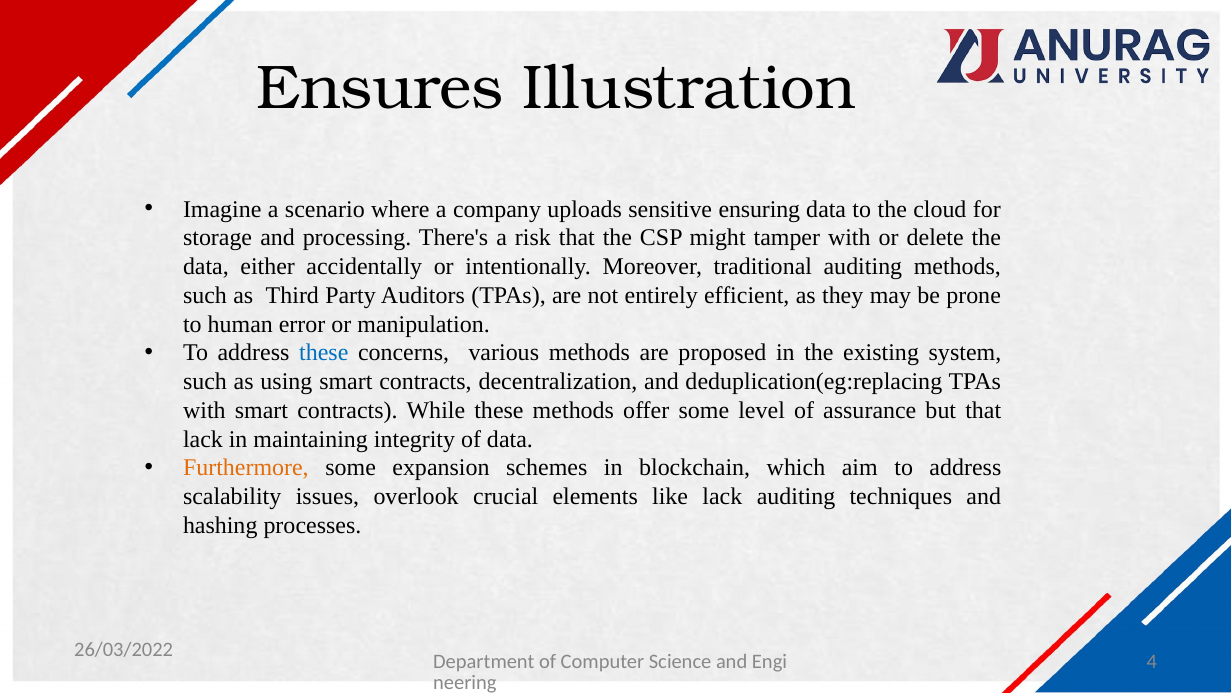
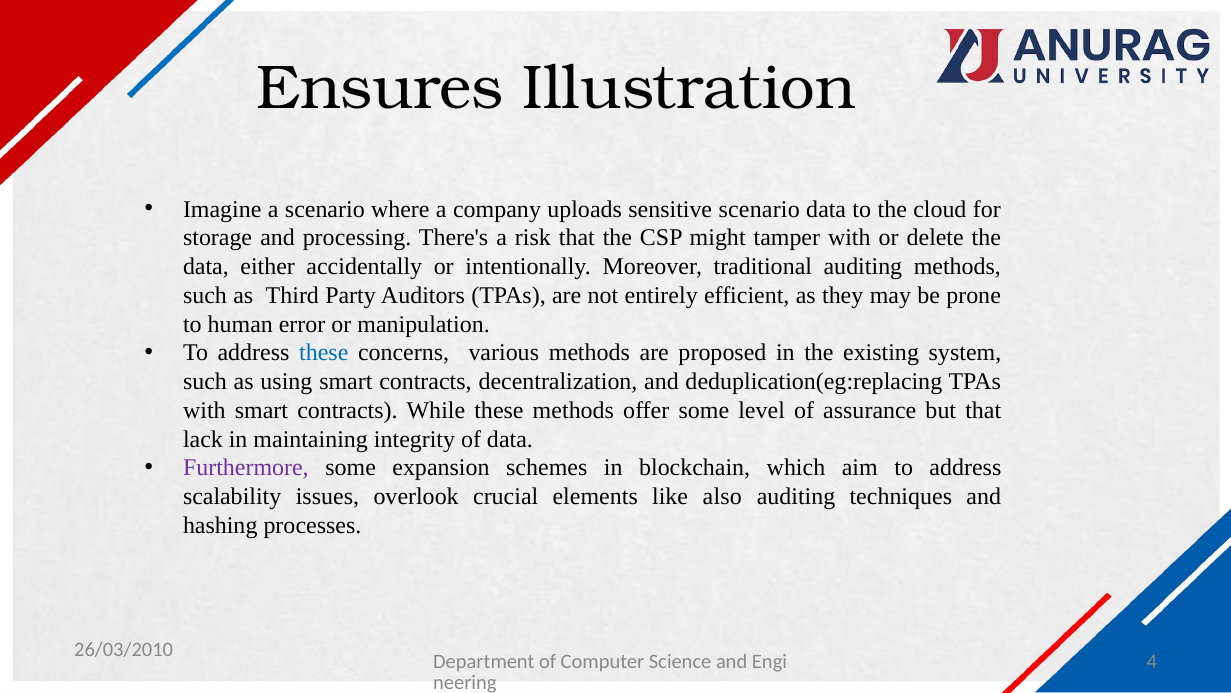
sensitive ensuring: ensuring -> scenario (759, 209)
Furthermore colour: orange -> purple (246, 468)
like lack: lack -> also (722, 496)
26/03/2022: 26/03/2022 -> 26/03/2010 (124, 649)
